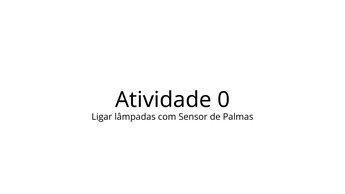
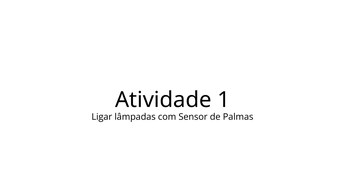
0: 0 -> 1 (224, 100)
